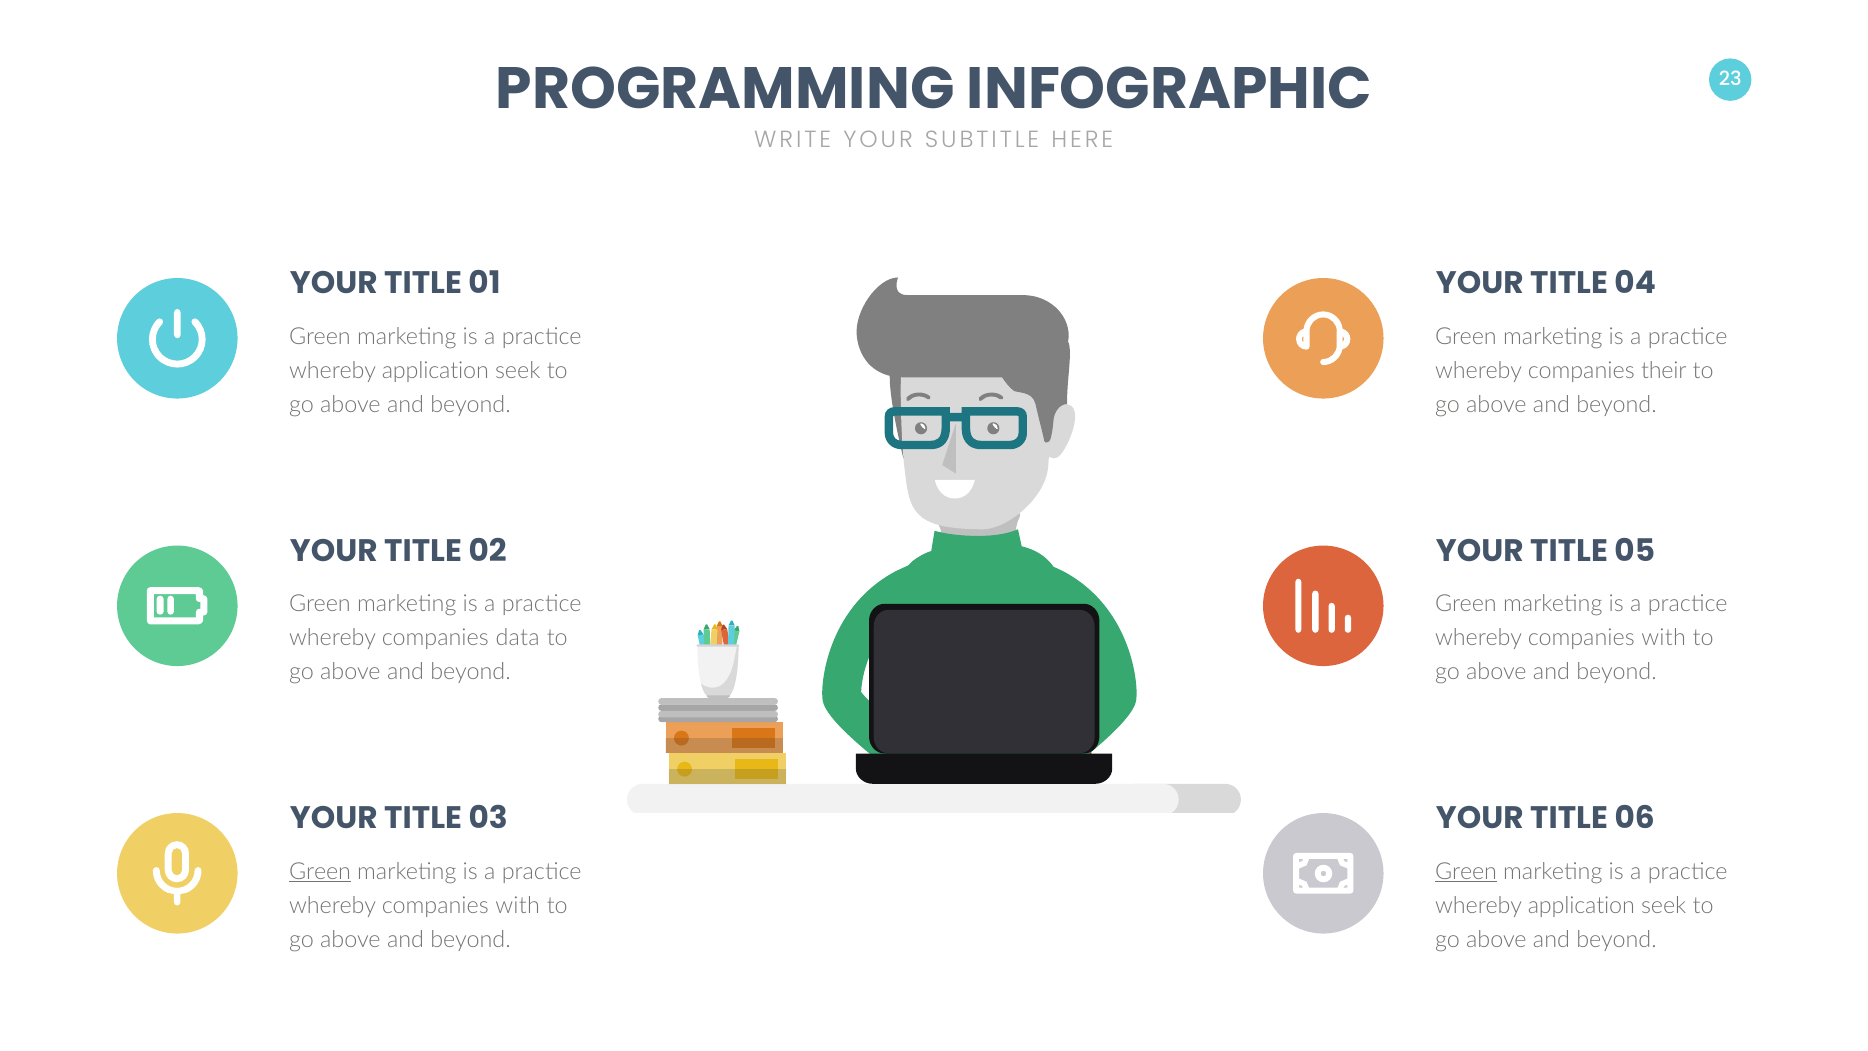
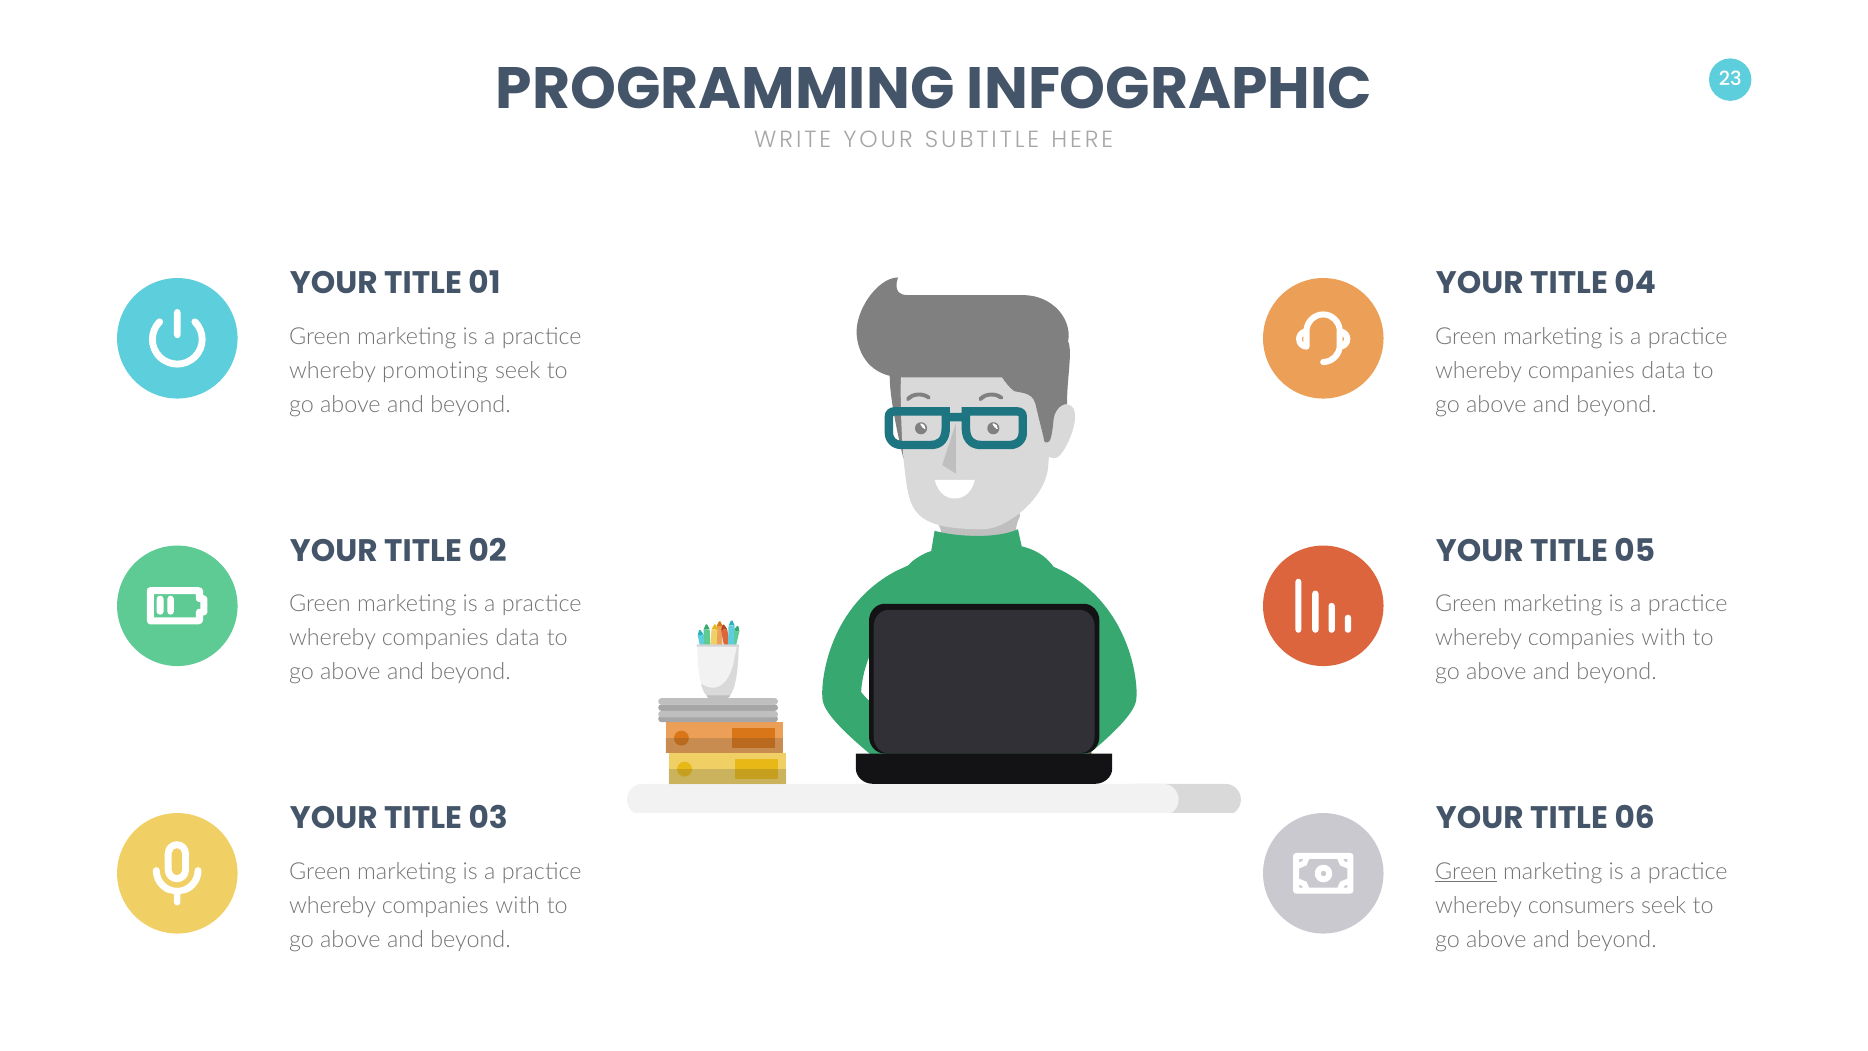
application: application -> promoting (435, 370)
their: their -> data (1664, 370)
Green underline: present -> none (320, 871)
application: application -> consumers (1581, 905)
